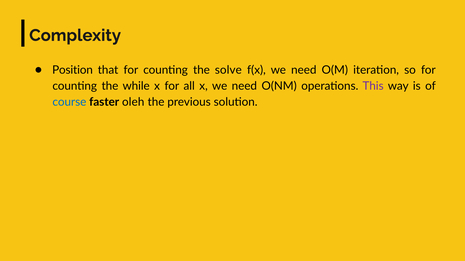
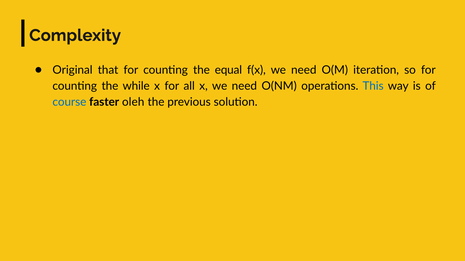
Position: Position -> Original (72, 70)
solve: solve -> equal (228, 70)
This colour: purple -> blue (373, 86)
